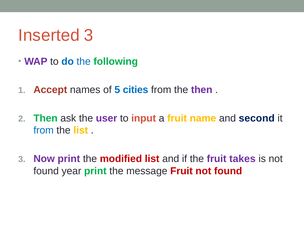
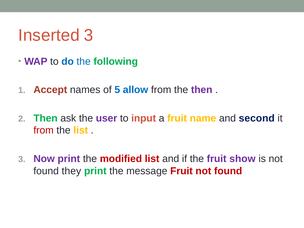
cities: cities -> allow (136, 90)
from colour: blue -> red (44, 130)
takes: takes -> show (242, 159)
year: year -> they (71, 171)
